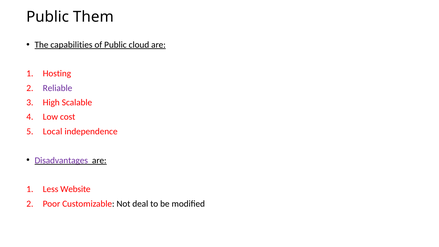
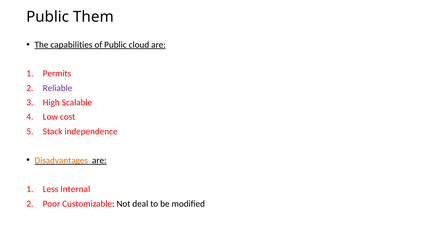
Hosting: Hosting -> Permits (57, 74)
Local: Local -> Stack (53, 131)
Disadvantages colour: purple -> orange (61, 160)
Website: Website -> Internal (75, 189)
